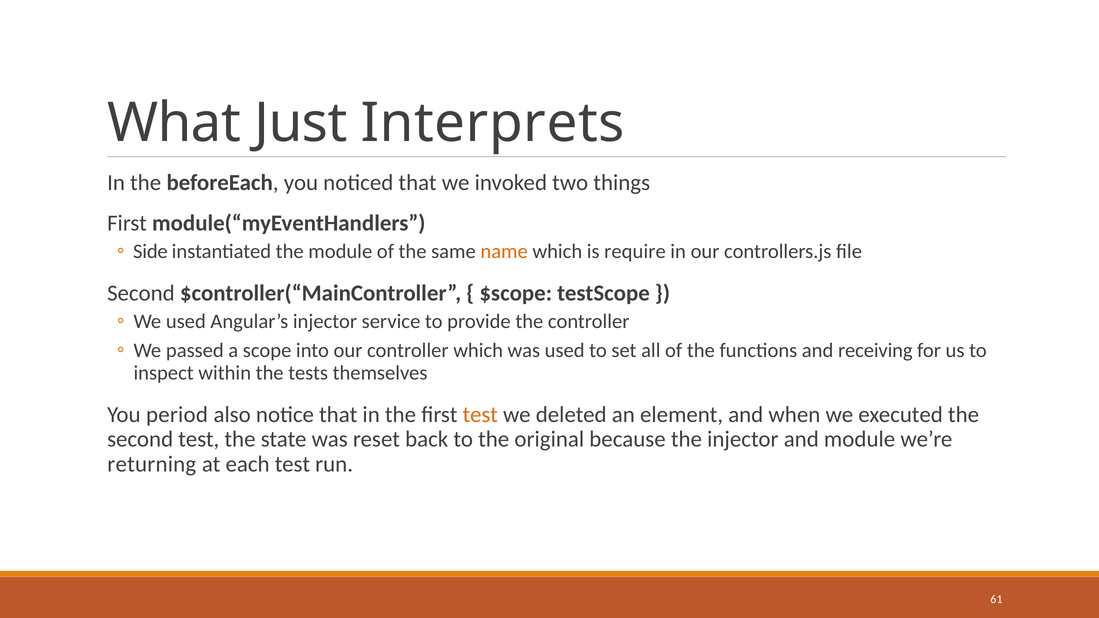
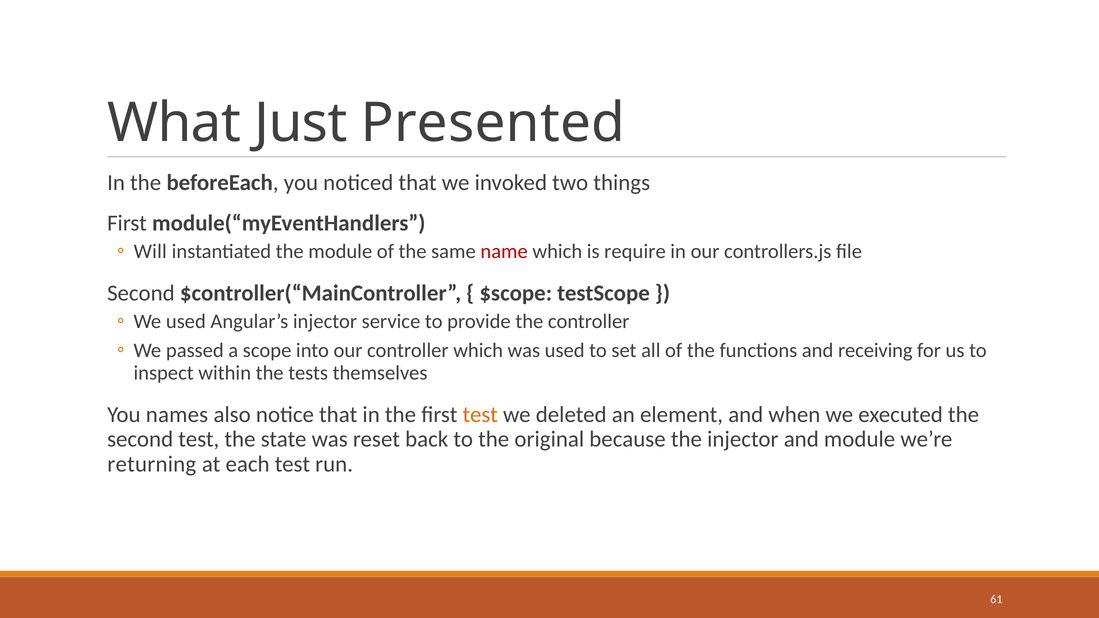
Interprets: Interprets -> Presented (493, 123)
Side: Side -> Will (150, 252)
name colour: orange -> red (504, 252)
period: period -> names (177, 415)
